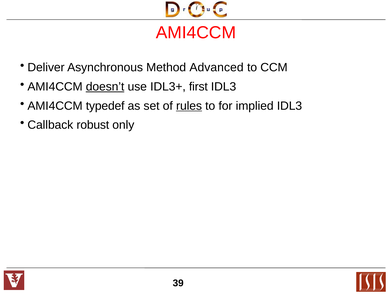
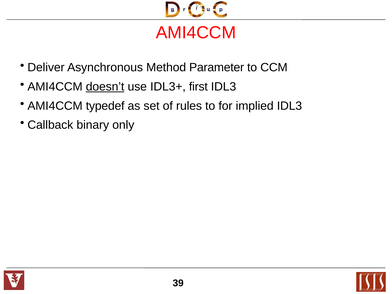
Advanced: Advanced -> Parameter (217, 68)
rules underline: present -> none (189, 106)
robust: robust -> binary (93, 125)
